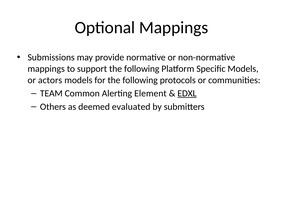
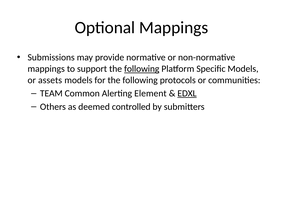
following underline: none -> present (142, 69)
actors: actors -> assets (50, 80)
evaluated: evaluated -> controlled (131, 106)
